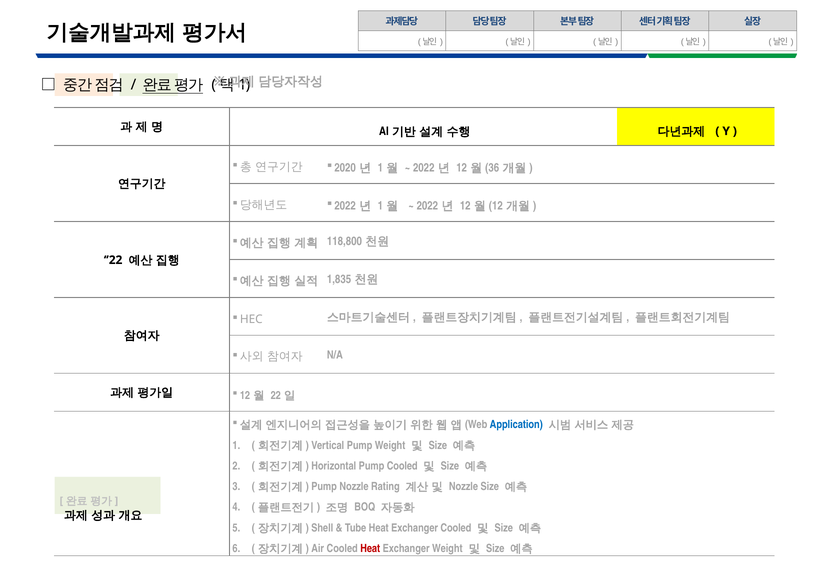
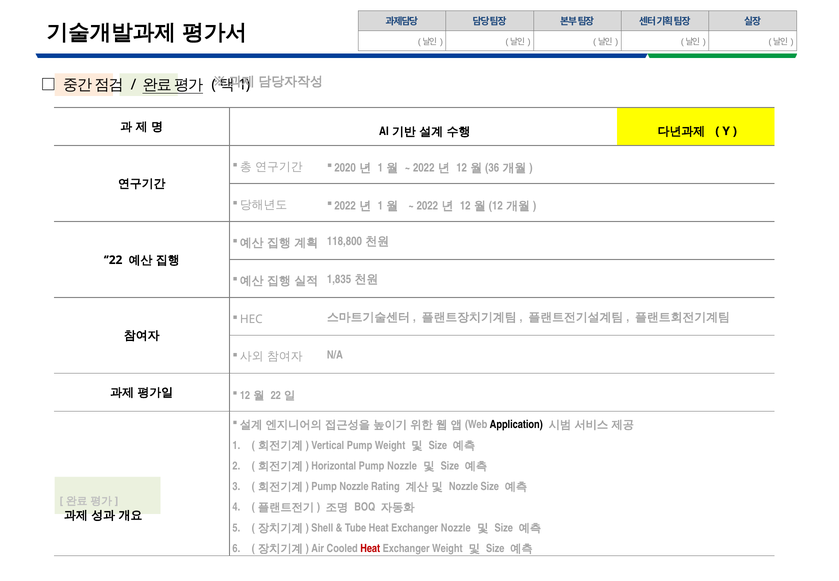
Application colour: blue -> black (516, 425)
Horizontal Pump Cooled: Cooled -> Nozzle (402, 466)
Exchanger Cooled: Cooled -> Nozzle (456, 528)
